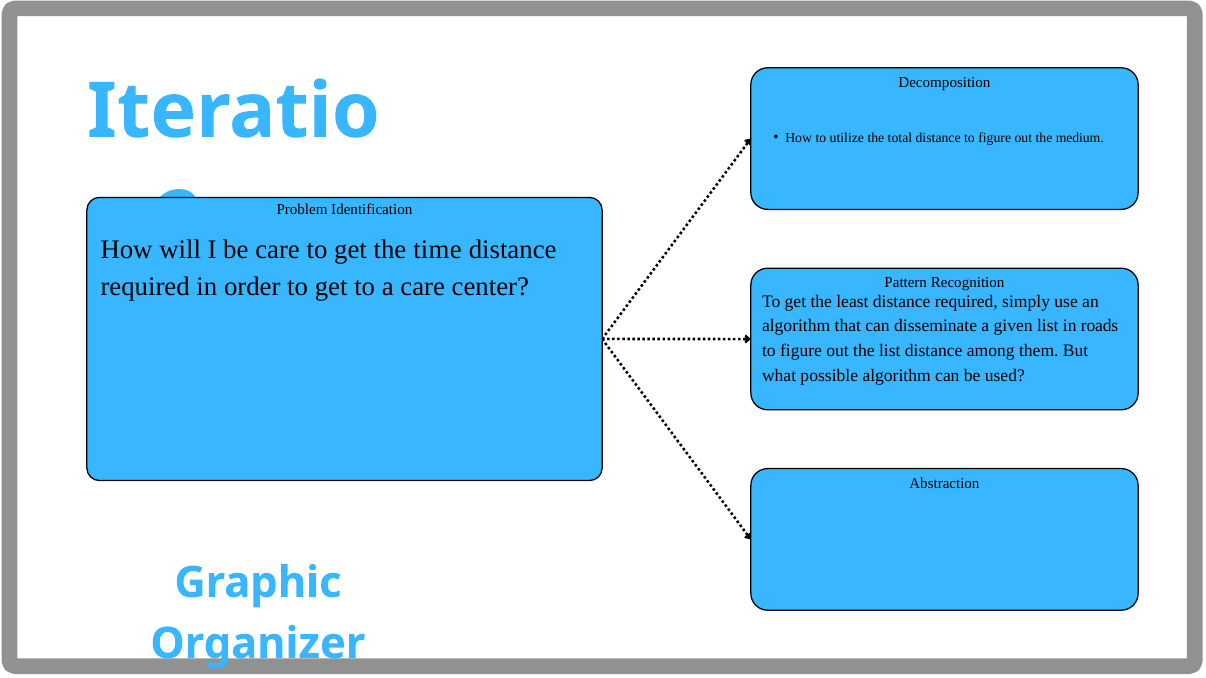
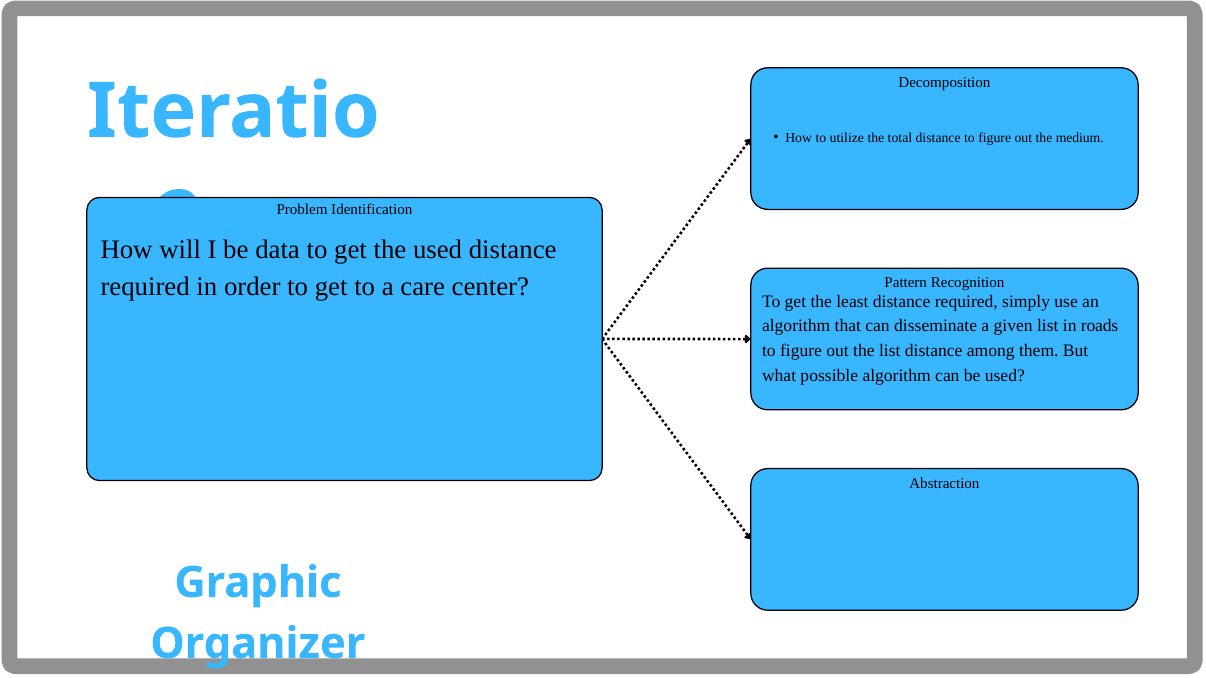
be care: care -> data (278, 250)
the time: time -> used (438, 250)
